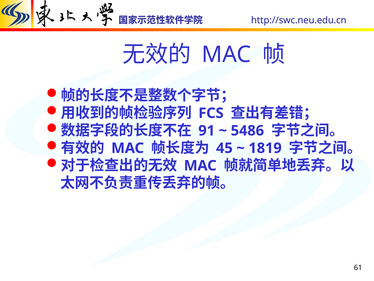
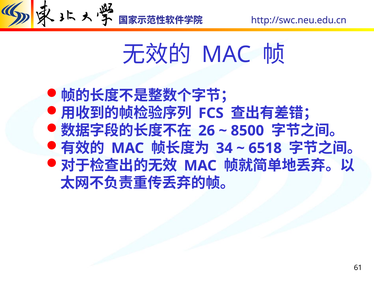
91: 91 -> 26 (207, 130)
5486: 5486 -> 8500 (247, 130)
45: 45 -> 34 (224, 148)
1819: 1819 -> 6518 (265, 148)
